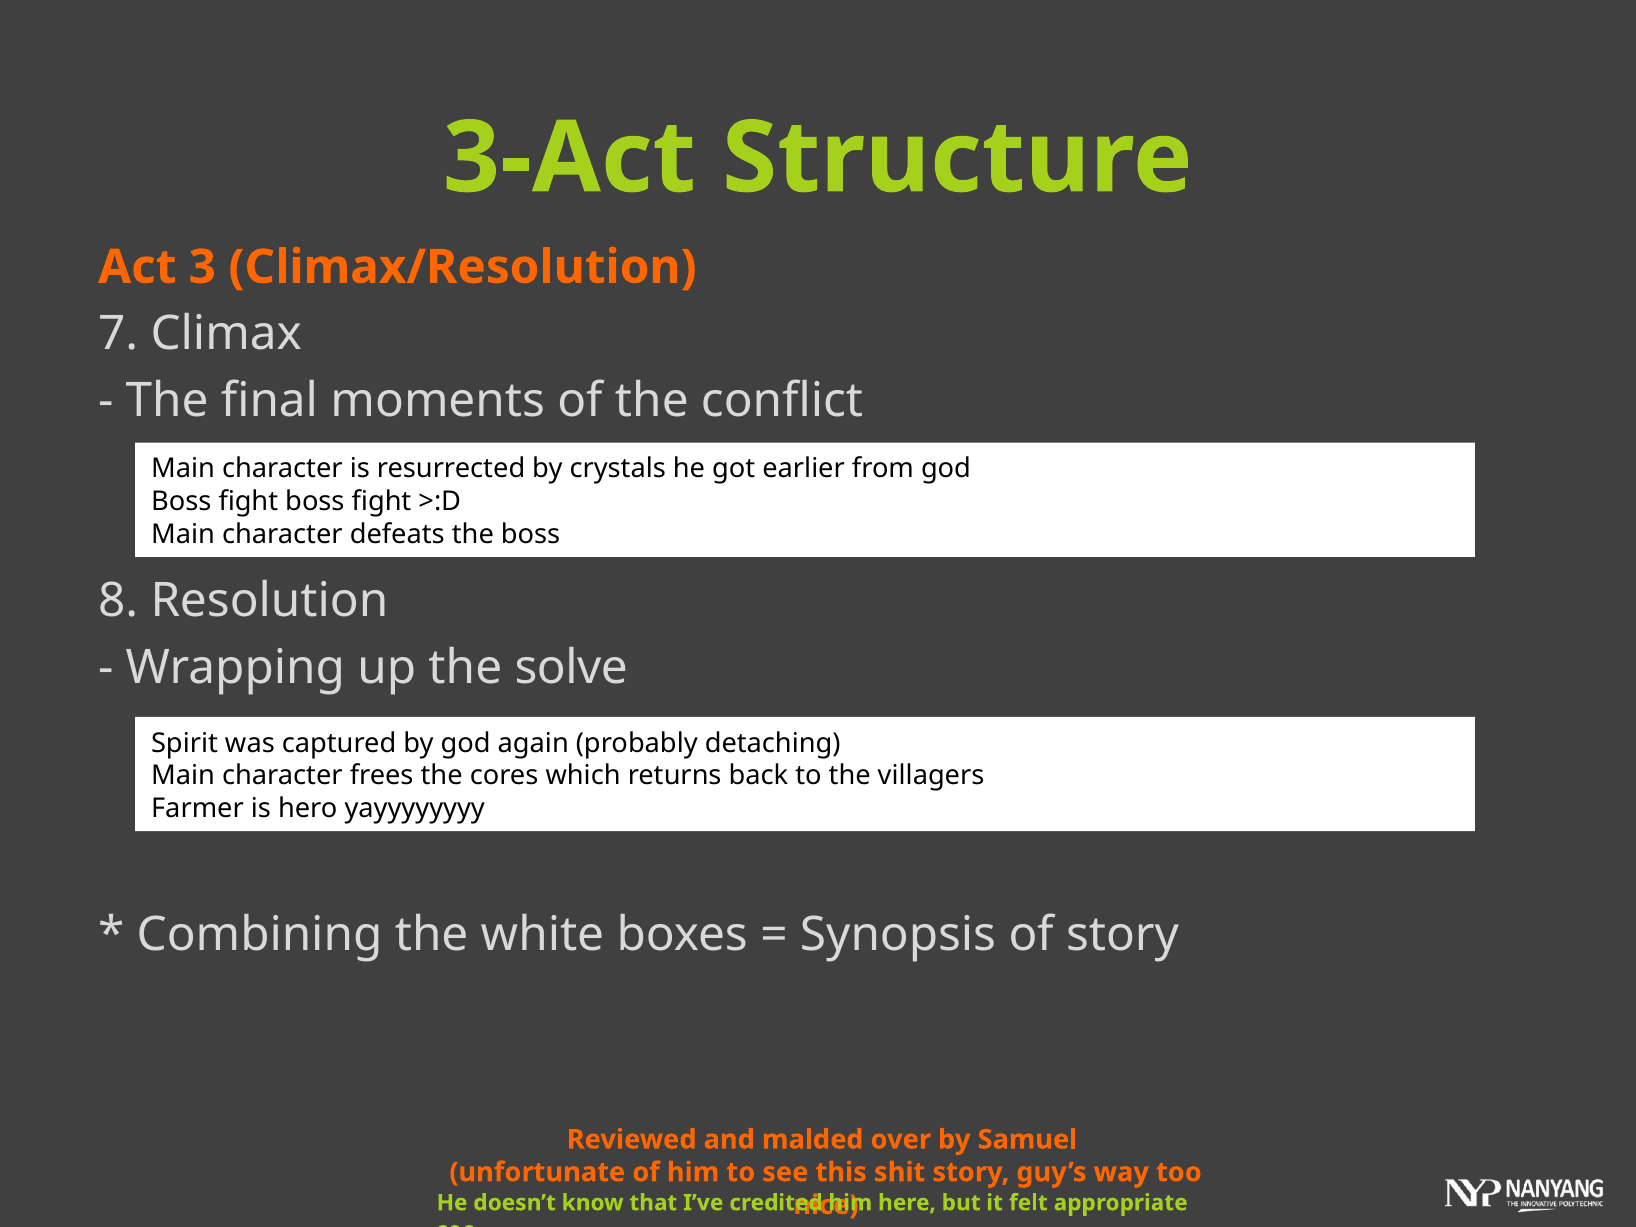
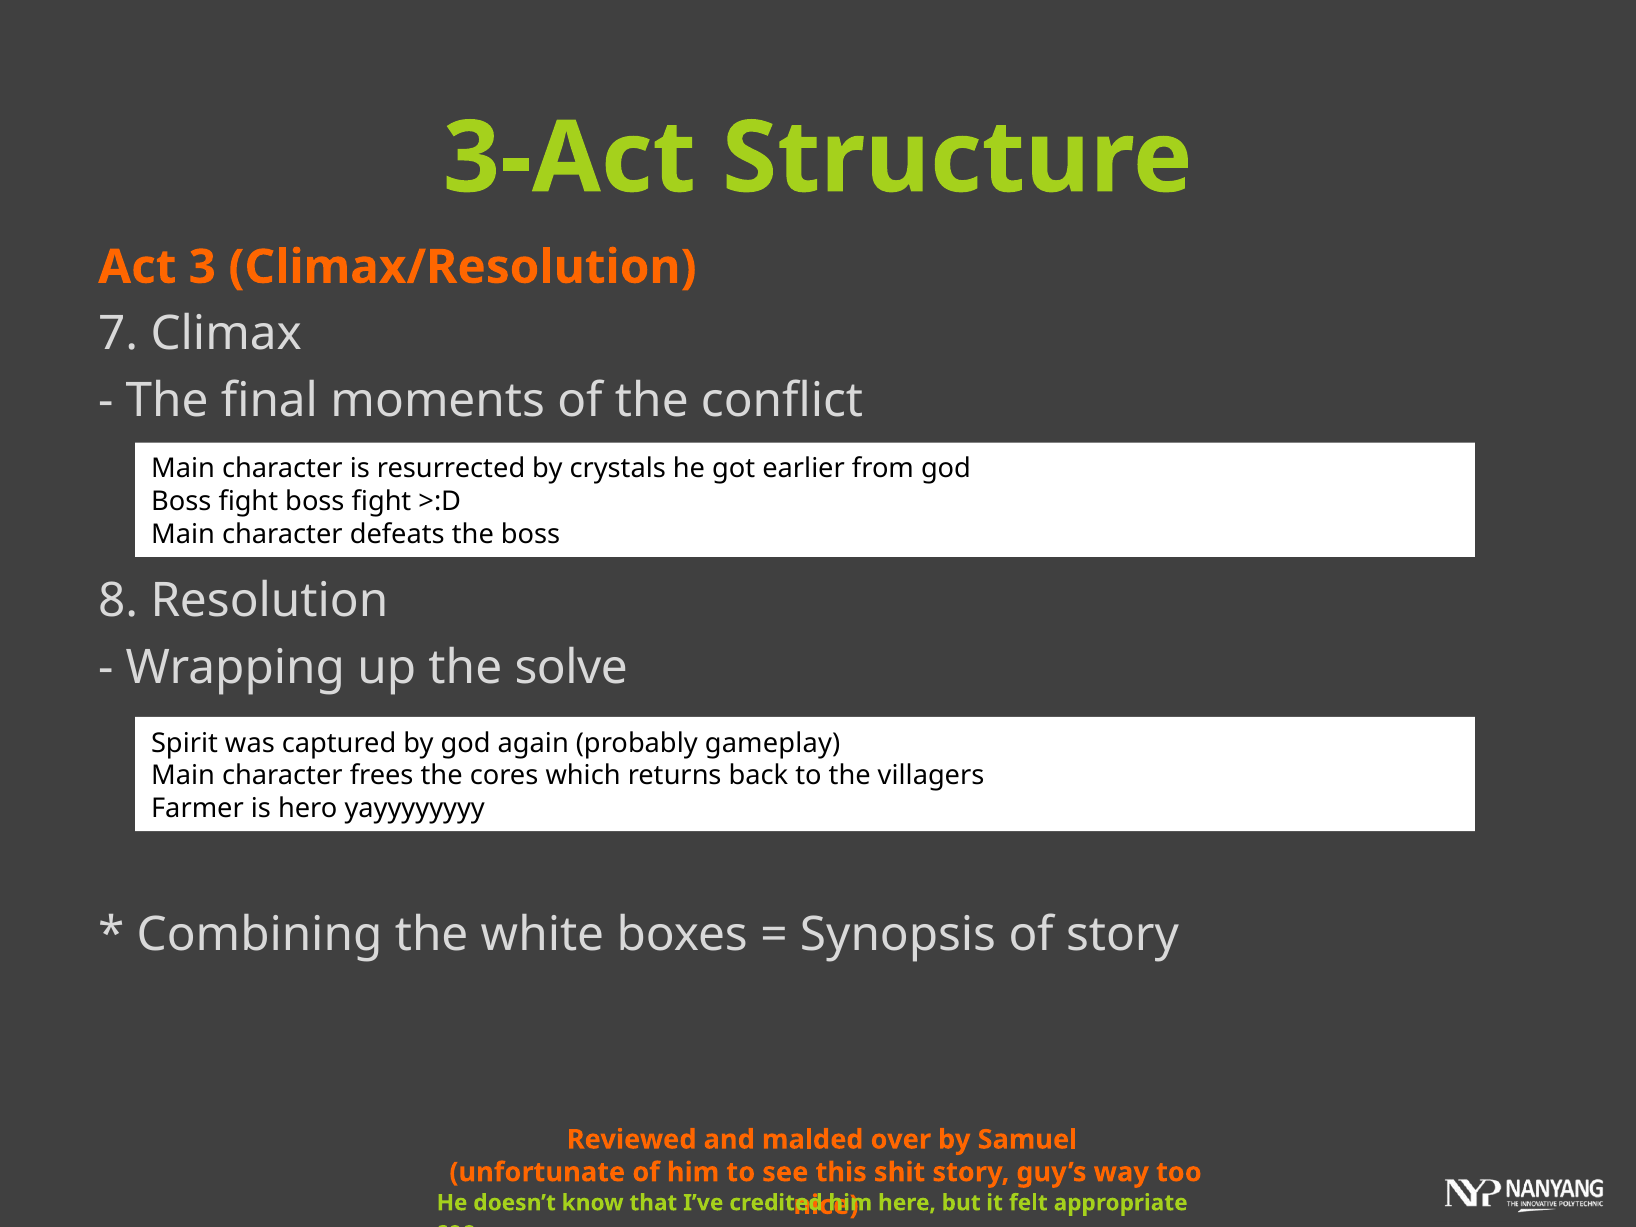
detaching: detaching -> gameplay (773, 743)
